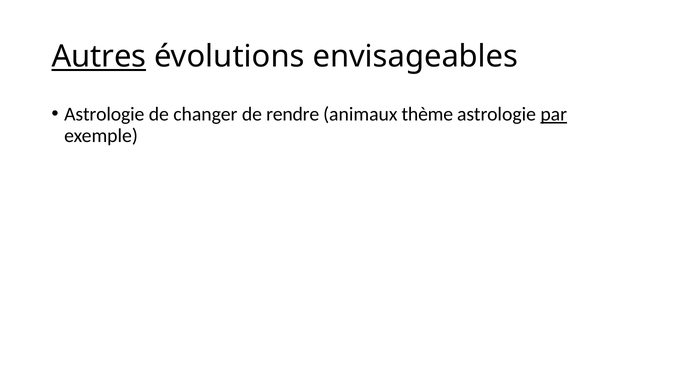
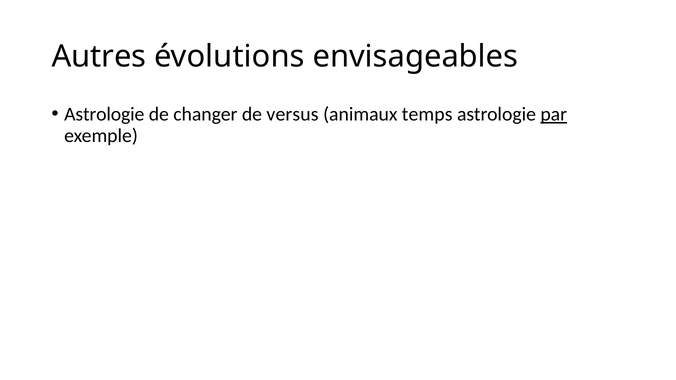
Autres underline: present -> none (99, 57)
rendre: rendre -> versus (293, 114)
thème: thème -> temps (427, 114)
